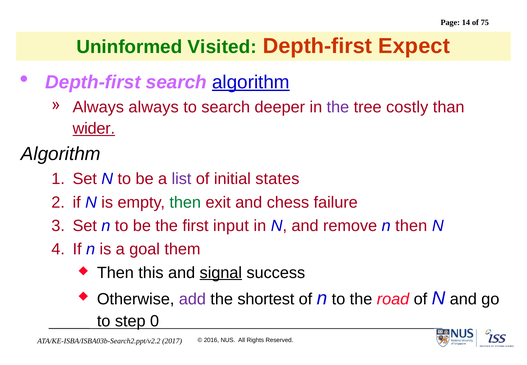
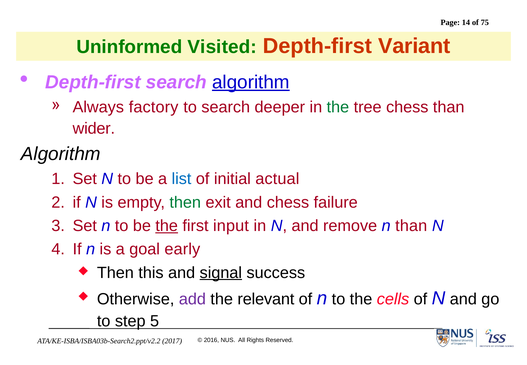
Expect: Expect -> Variant (414, 46)
Always always: always -> factory (154, 107)
the colour: purple -> green (338, 107)
tree costly: costly -> chess (407, 107)
wider underline: present -> none (94, 128)
list colour: purple -> blue (181, 179)
states: states -> actual (277, 179)
the underline: none -> present (167, 226)
n then: then -> than (411, 226)
them: them -> early (182, 249)
shortest: shortest -> relevant (266, 299)
road: road -> cells (393, 299)
0: 0 -> 5 (155, 321)
